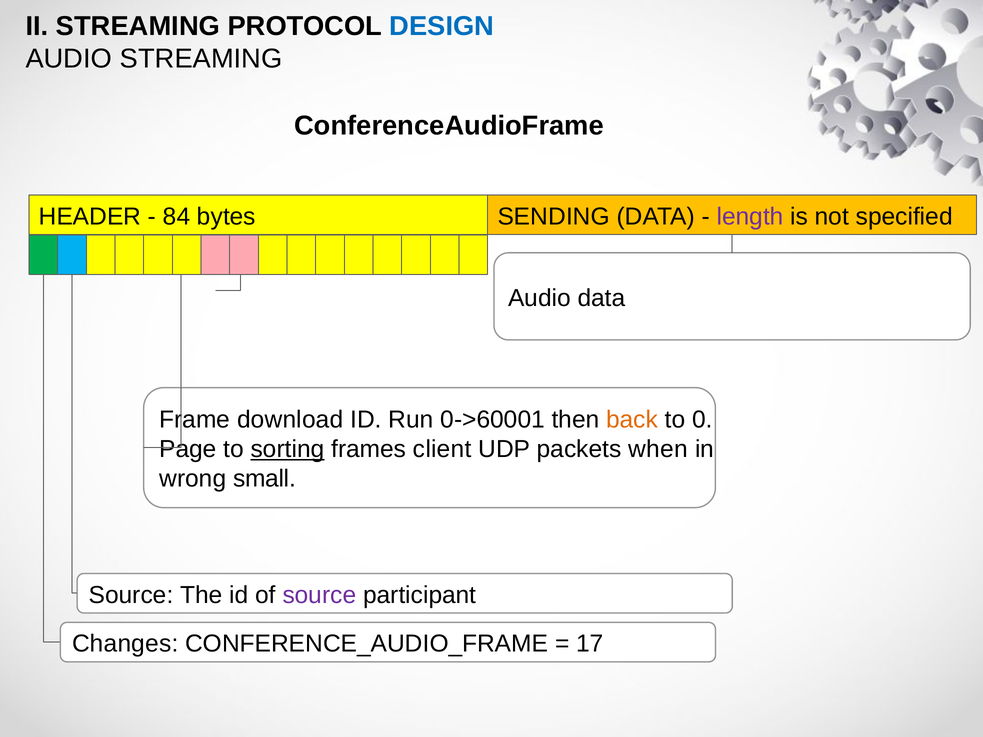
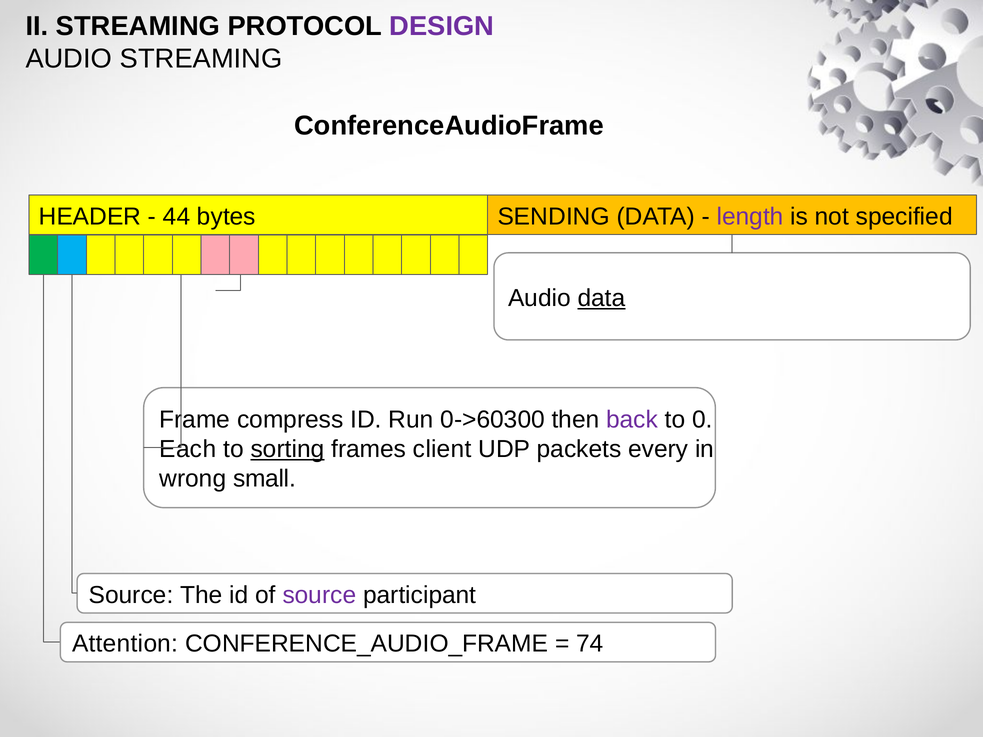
DESIGN colour: blue -> purple (442, 26)
84: 84 -> 44 (177, 217)
data underline: none -> present (601, 298)
download: download -> compress (290, 420)
0->60001: 0->60001 -> 0->60300 (493, 420)
back colour: orange -> purple (632, 420)
Page: Page -> Each (188, 449)
when: when -> every (658, 449)
Changes: Changes -> Attention (125, 644)
17: 17 -> 74 (590, 644)
